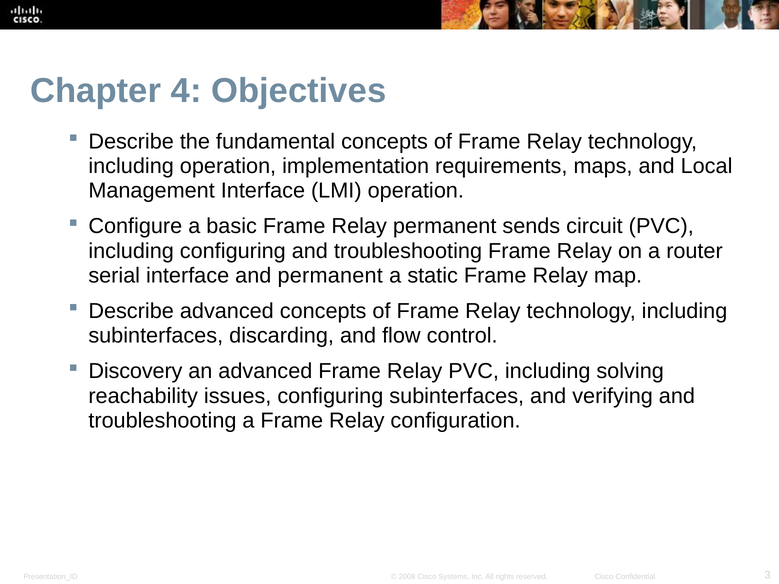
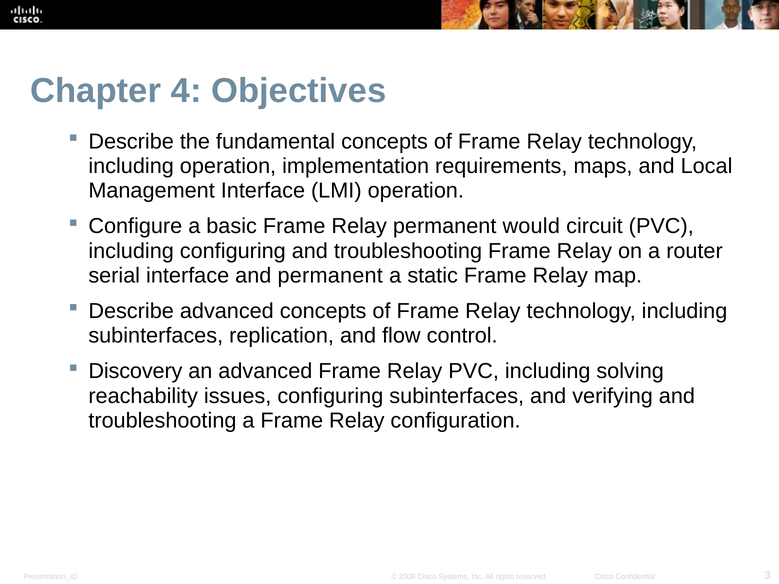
sends: sends -> would (531, 226)
discarding: discarding -> replication (282, 336)
